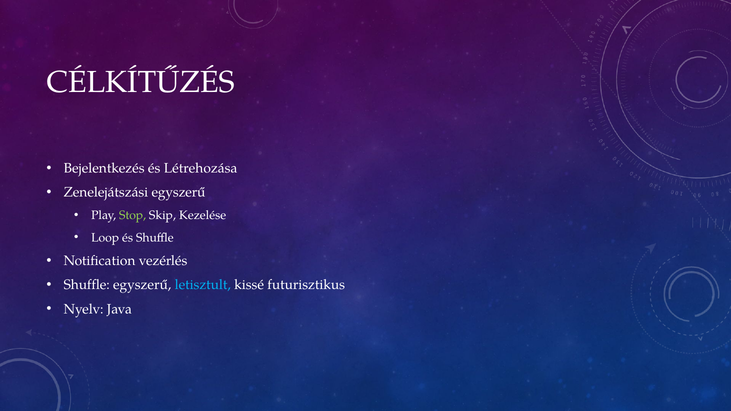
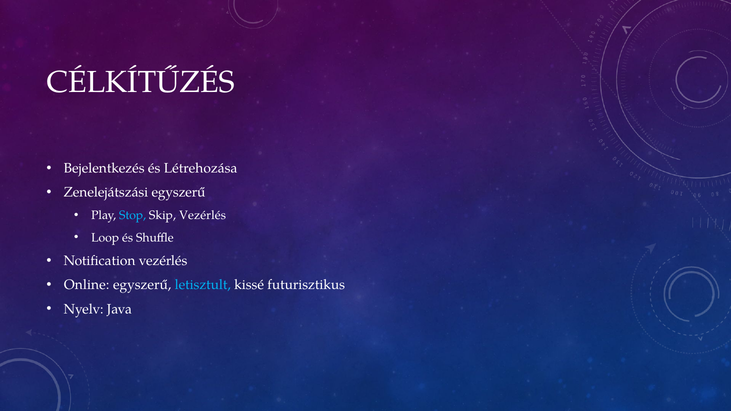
Stop colour: light green -> light blue (133, 215)
Skip Kezelése: Kezelése -> Vezérlés (203, 215)
Shuffle: Shuffle -> Online (87, 285)
